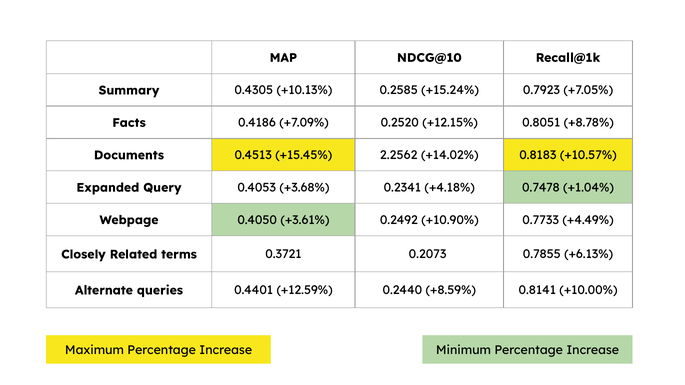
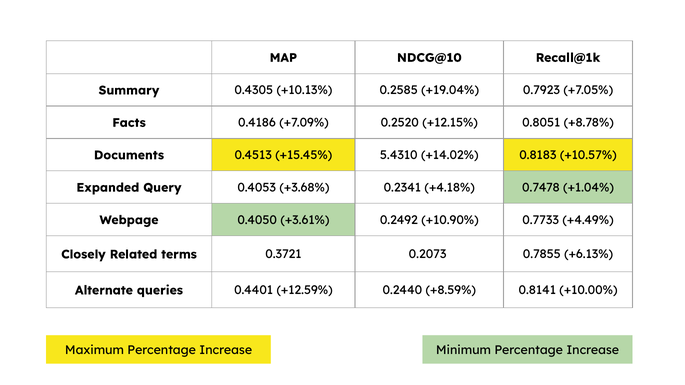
+15.24%: +15.24% -> +19.04% (450, 90)
2.2562: 2.2562 -> 5.4310 (399, 155)
